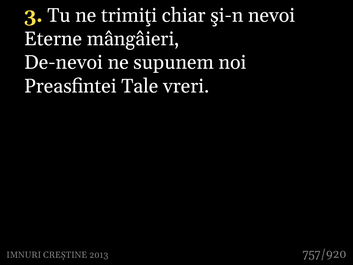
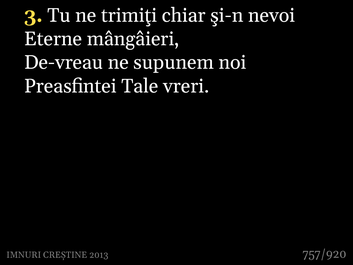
De-nevoi: De-nevoi -> De-vreau (64, 62)
